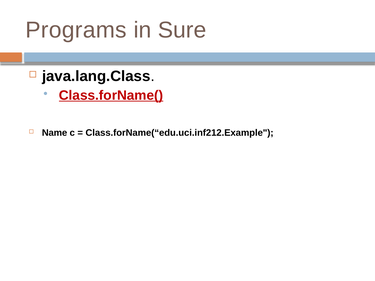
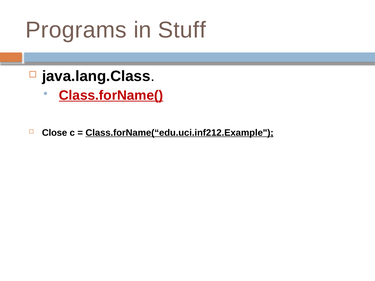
Sure: Sure -> Stuff (182, 30)
Name: Name -> Close (55, 133)
Class.forName(“edu.uci.inf212.Example underline: none -> present (180, 133)
